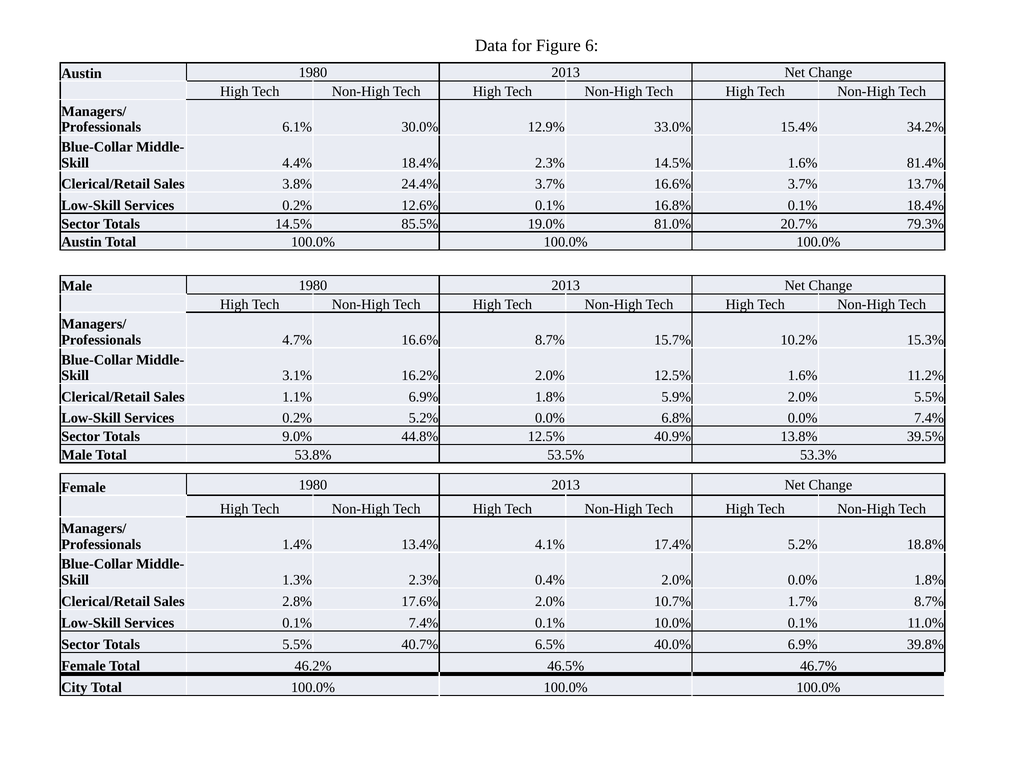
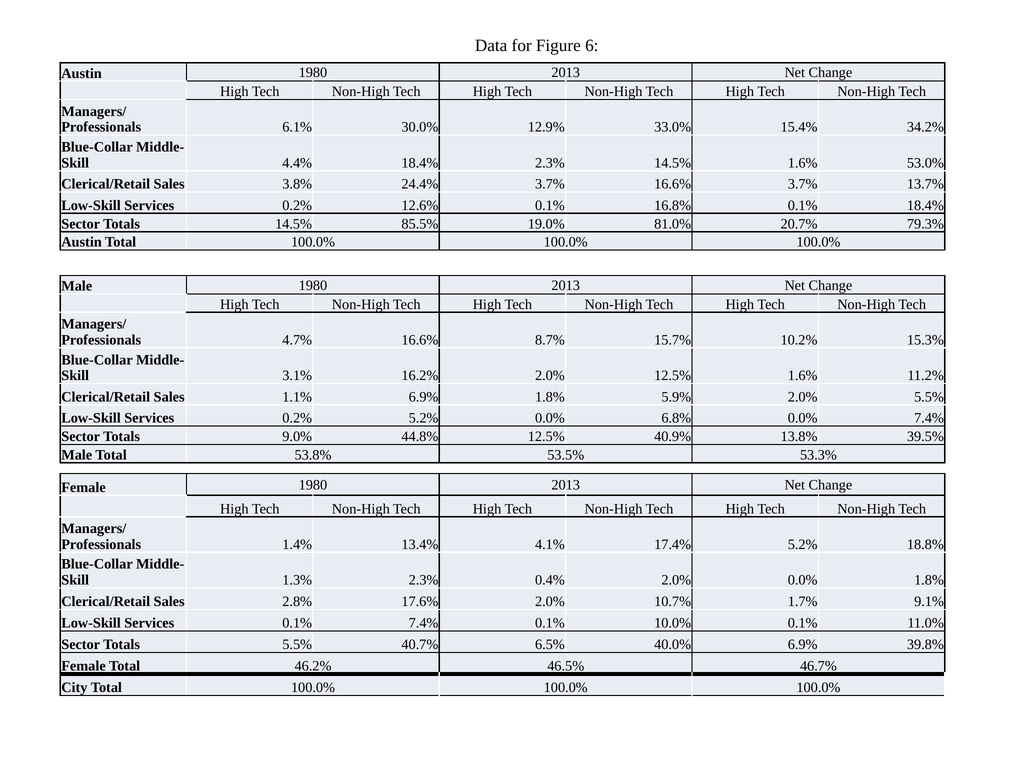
81.4%: 81.4% -> 53.0% (925, 163)
1.7% 8.7%: 8.7% -> 9.1% (929, 601)
